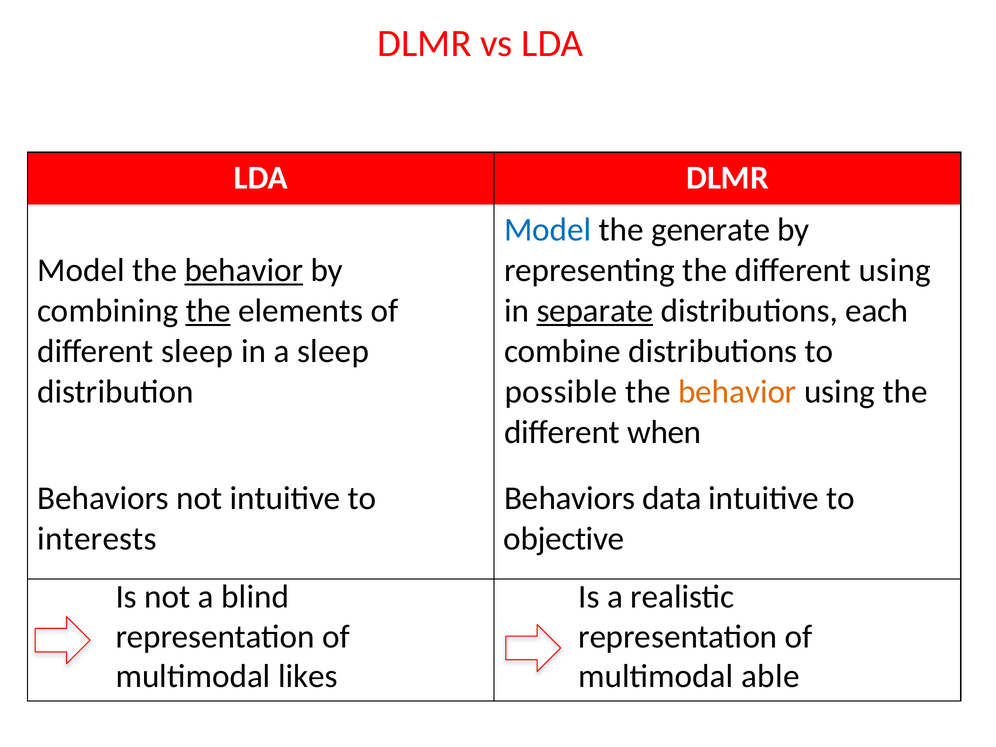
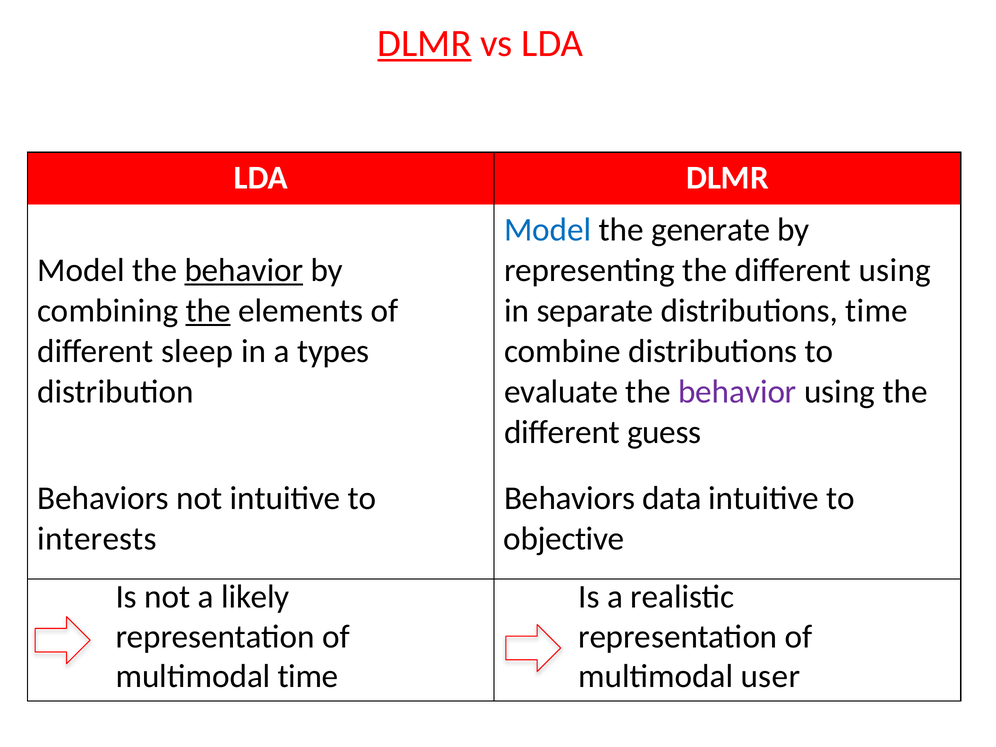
DLMR underline: none -> present (424, 44)
separate underline: present -> none (595, 311)
distributions each: each -> time (877, 311)
a sleep: sleep -> types (333, 351)
possible: possible -> evaluate (561, 392)
behavior colour: orange -> purple (737, 392)
when: when -> guess (664, 432)
blind: blind -> likely (255, 597)
multimodal likes: likes -> time (308, 676)
able: able -> user (770, 676)
